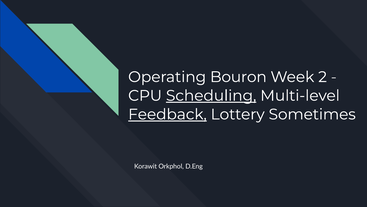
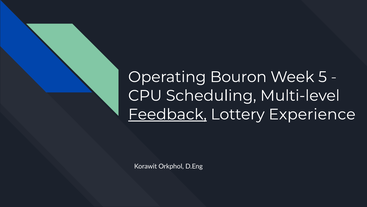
2: 2 -> 5 (323, 77)
Scheduling underline: present -> none (211, 95)
Sometimes: Sometimes -> Experience (312, 114)
